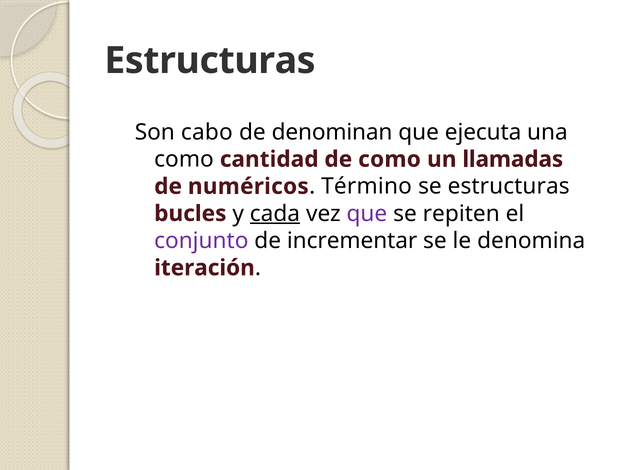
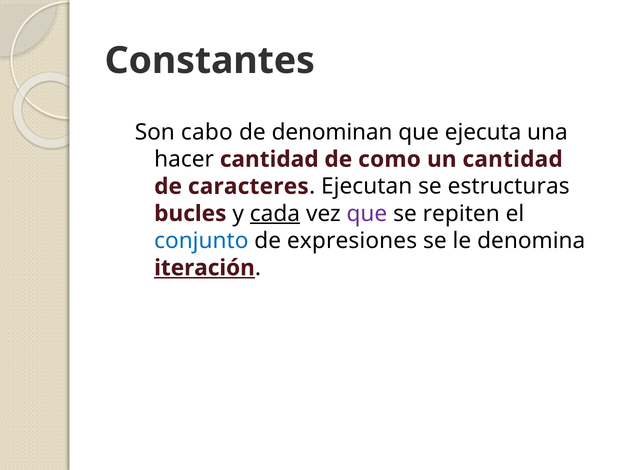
Estructuras: Estructuras -> Constantes (210, 61)
como: como -> hacer (184, 159)
un llamadas: llamadas -> cantidad (513, 159)
numéricos: numéricos -> caracteres (248, 187)
Término: Término -> Ejecutan (367, 187)
conjunto colour: purple -> blue (201, 241)
incrementar: incrementar -> expresiones (352, 241)
iteración underline: none -> present (205, 268)
